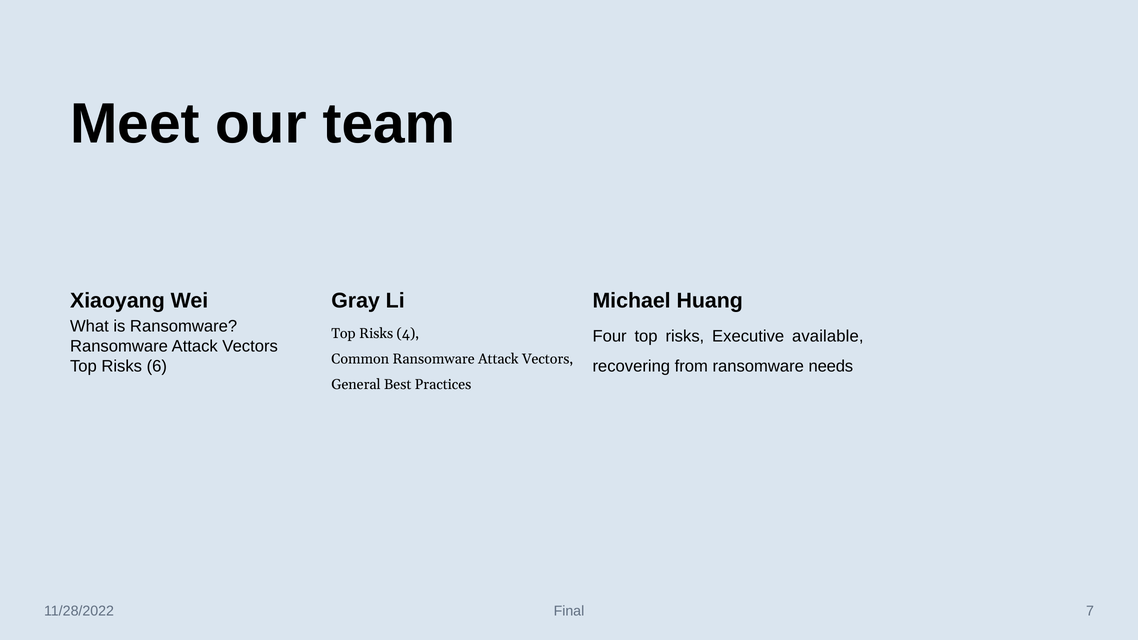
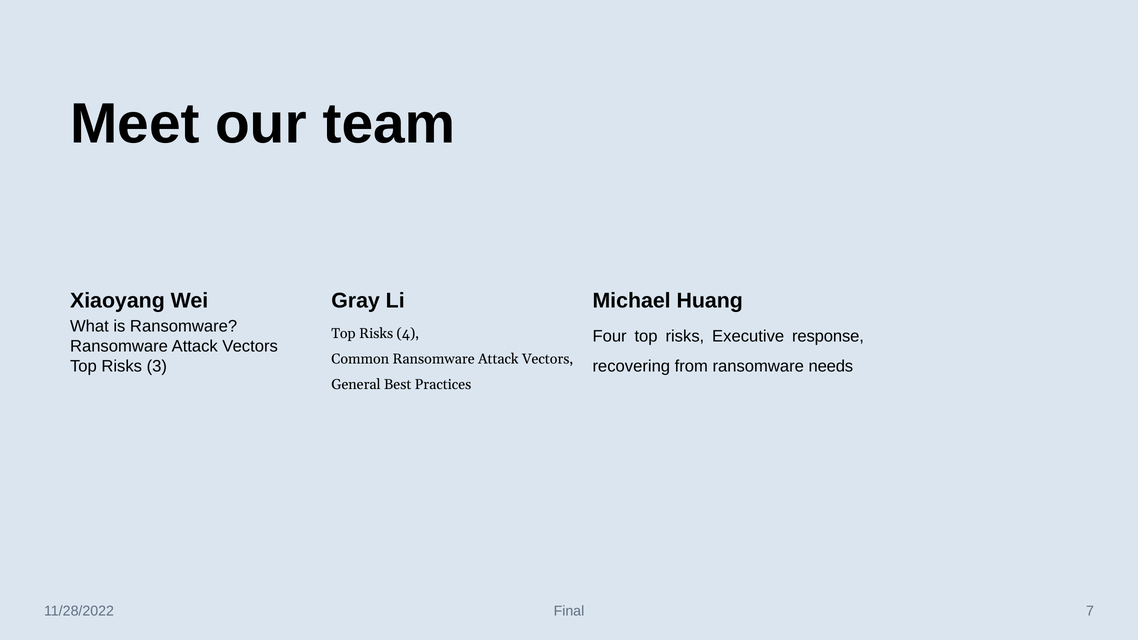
available: available -> response (828, 337)
6: 6 -> 3 (157, 366)
